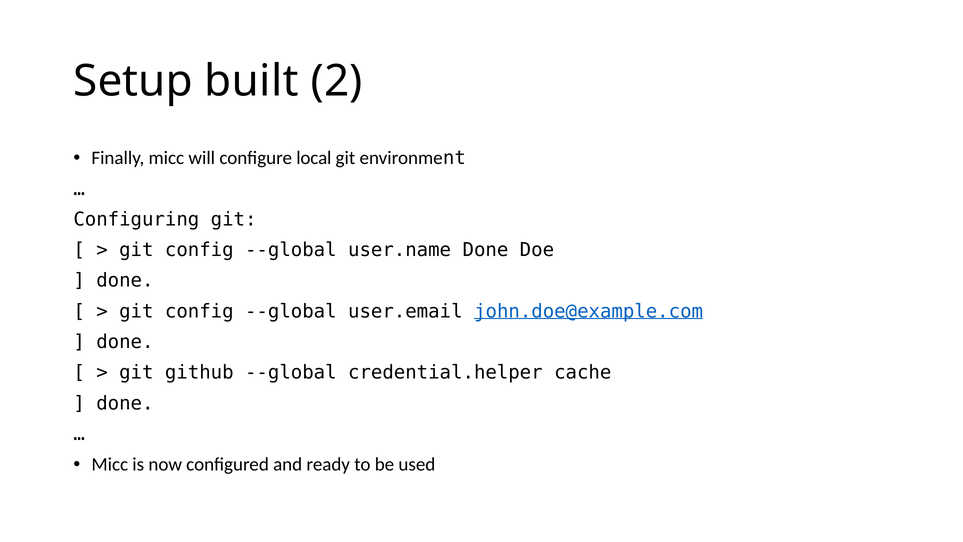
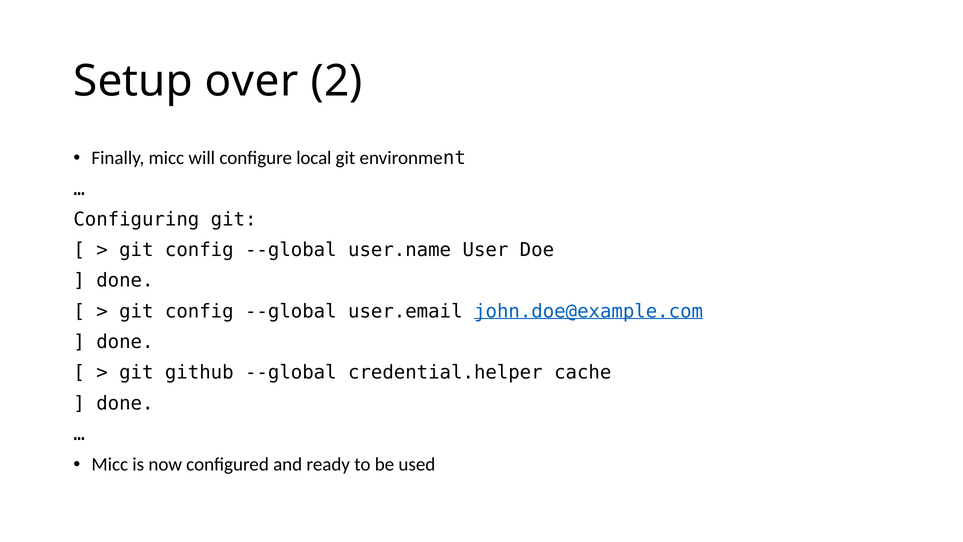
built: built -> over (252, 81)
user.name Done: Done -> User (485, 250)
